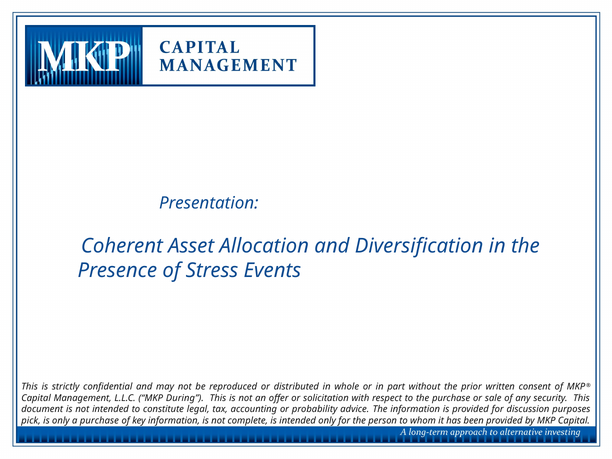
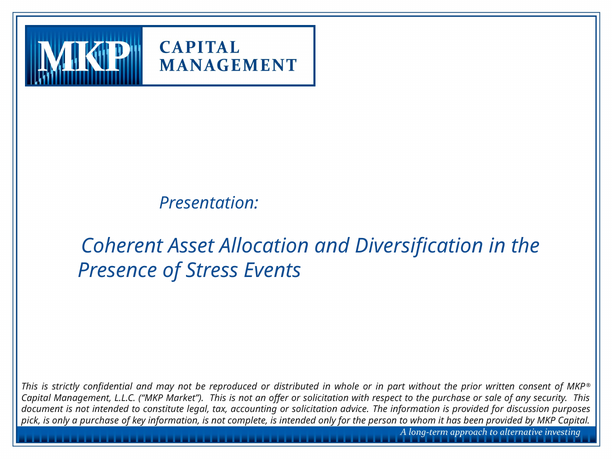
During: During -> Market (185, 398)
accounting or probability: probability -> solicitation (315, 409)
